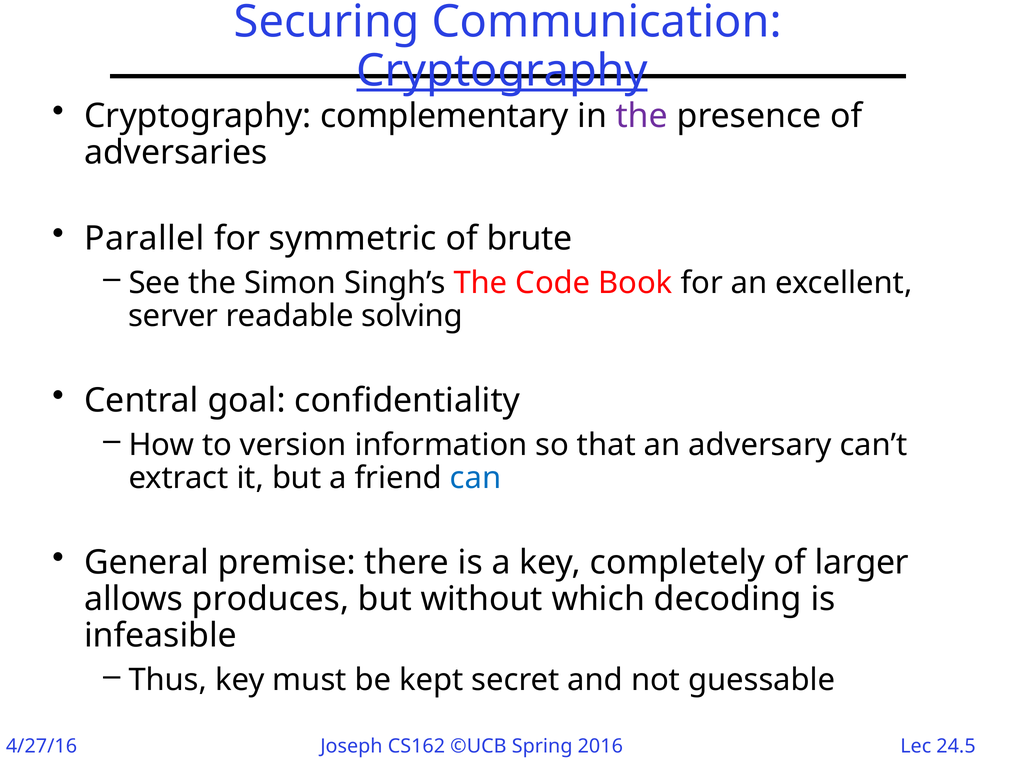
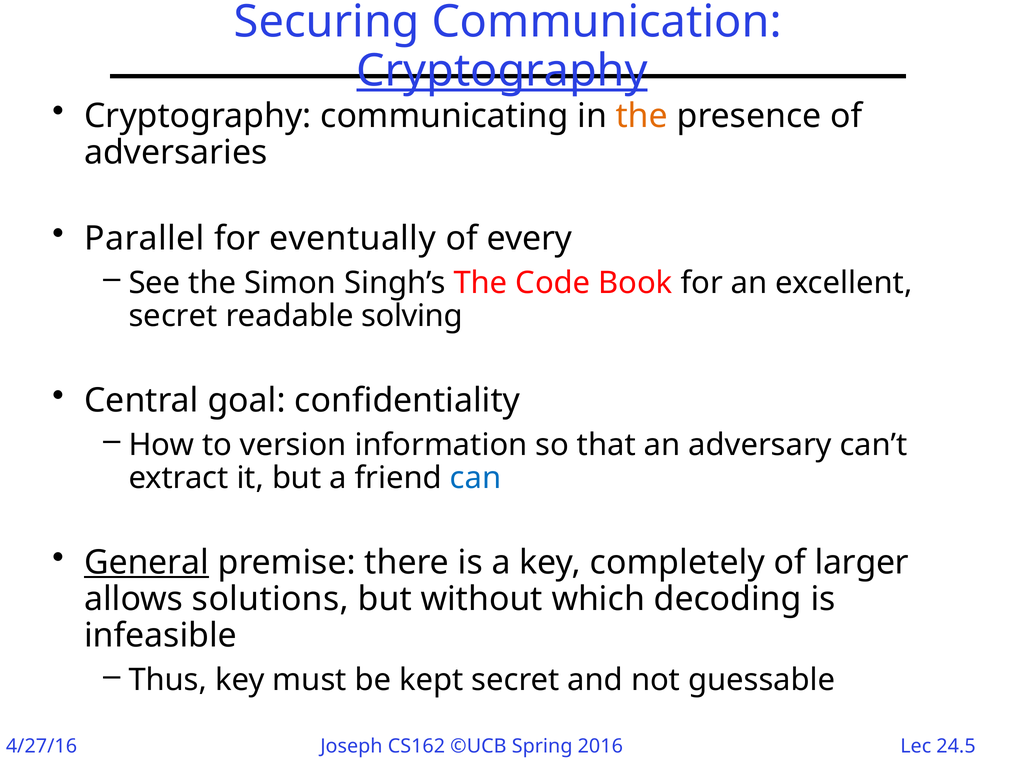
complementary: complementary -> communicating (444, 116)
the colour: purple -> orange (642, 116)
symmetric: symmetric -> eventually (353, 238)
brute: brute -> every (529, 238)
server: server -> secret (173, 316)
General underline: none -> present (147, 562)
produces: produces -> solutions (270, 599)
